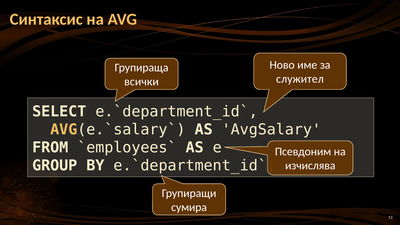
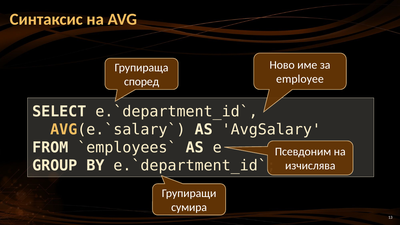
служител: служител -> employee (300, 79)
всички: всички -> според (142, 82)
